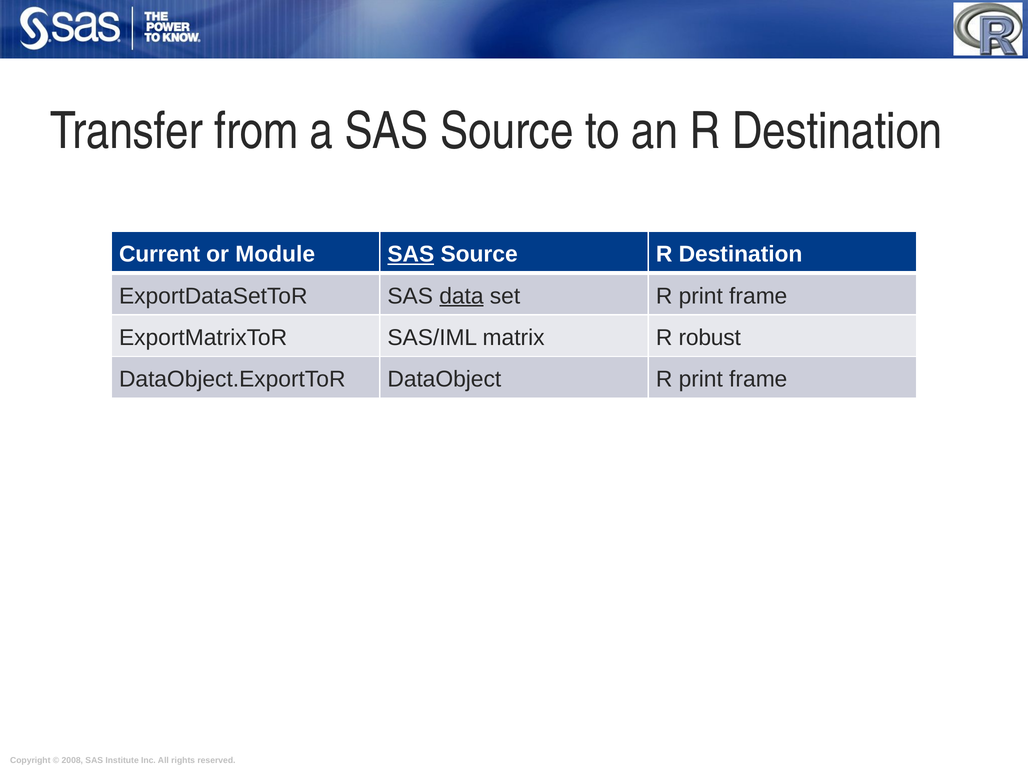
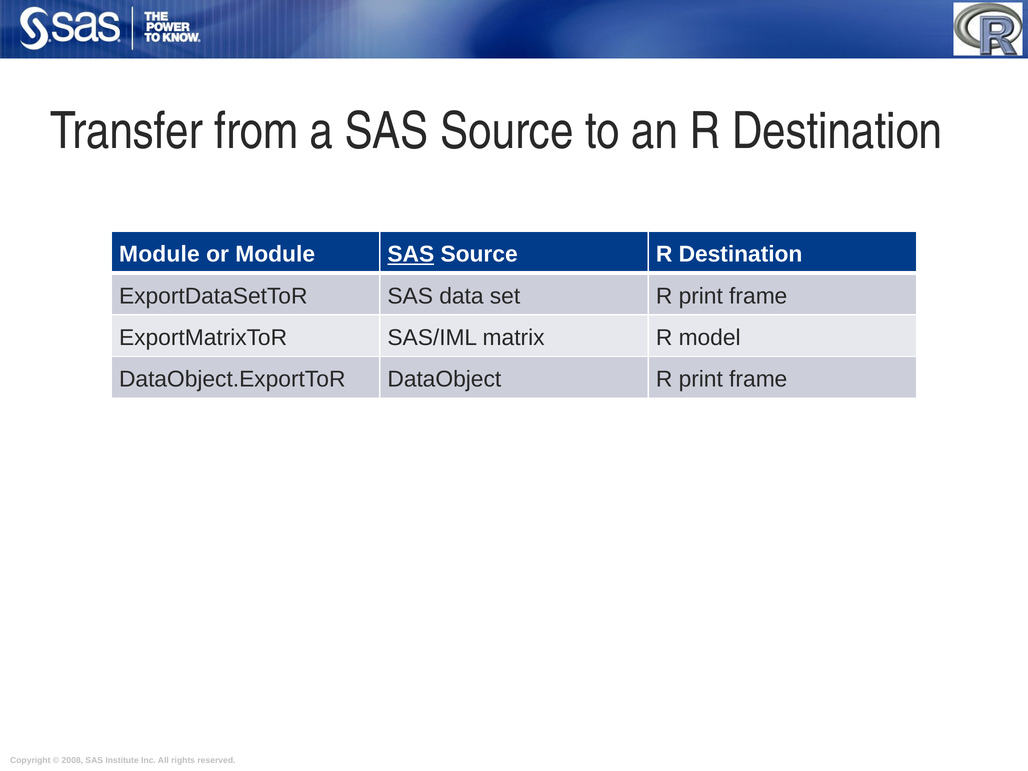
Current: Current -> Module (159, 254)
data underline: present -> none (461, 296)
robust: robust -> model (710, 338)
